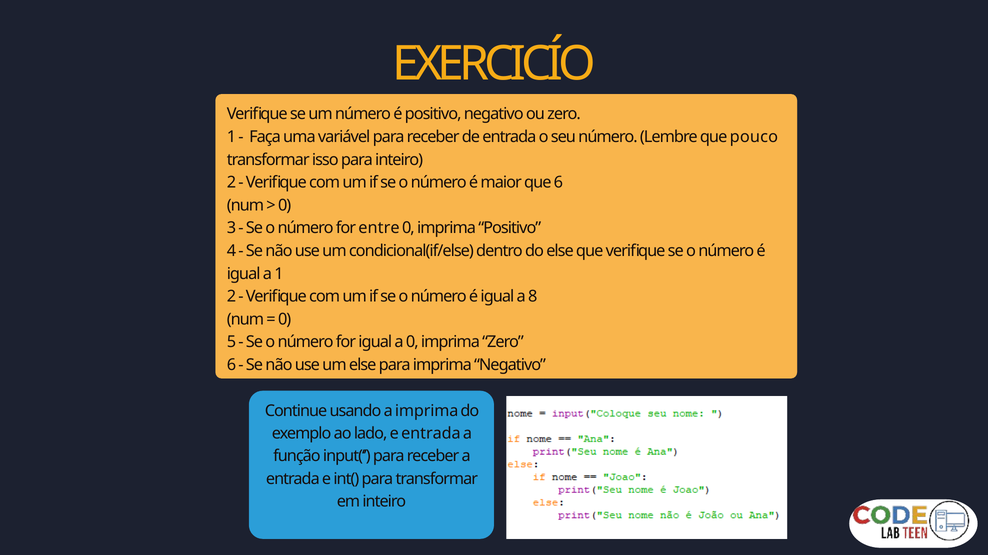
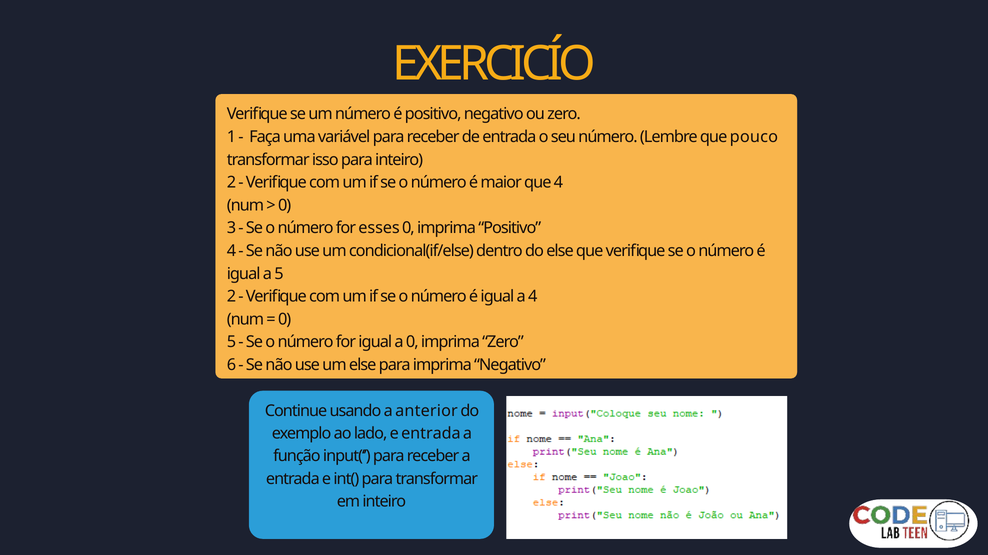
que 6: 6 -> 4 (558, 183)
entre: entre -> esses (379, 228)
a 1: 1 -> 5 (279, 274)
a 8: 8 -> 4 (533, 297)
a imprima: imprima -> anterior (426, 411)
